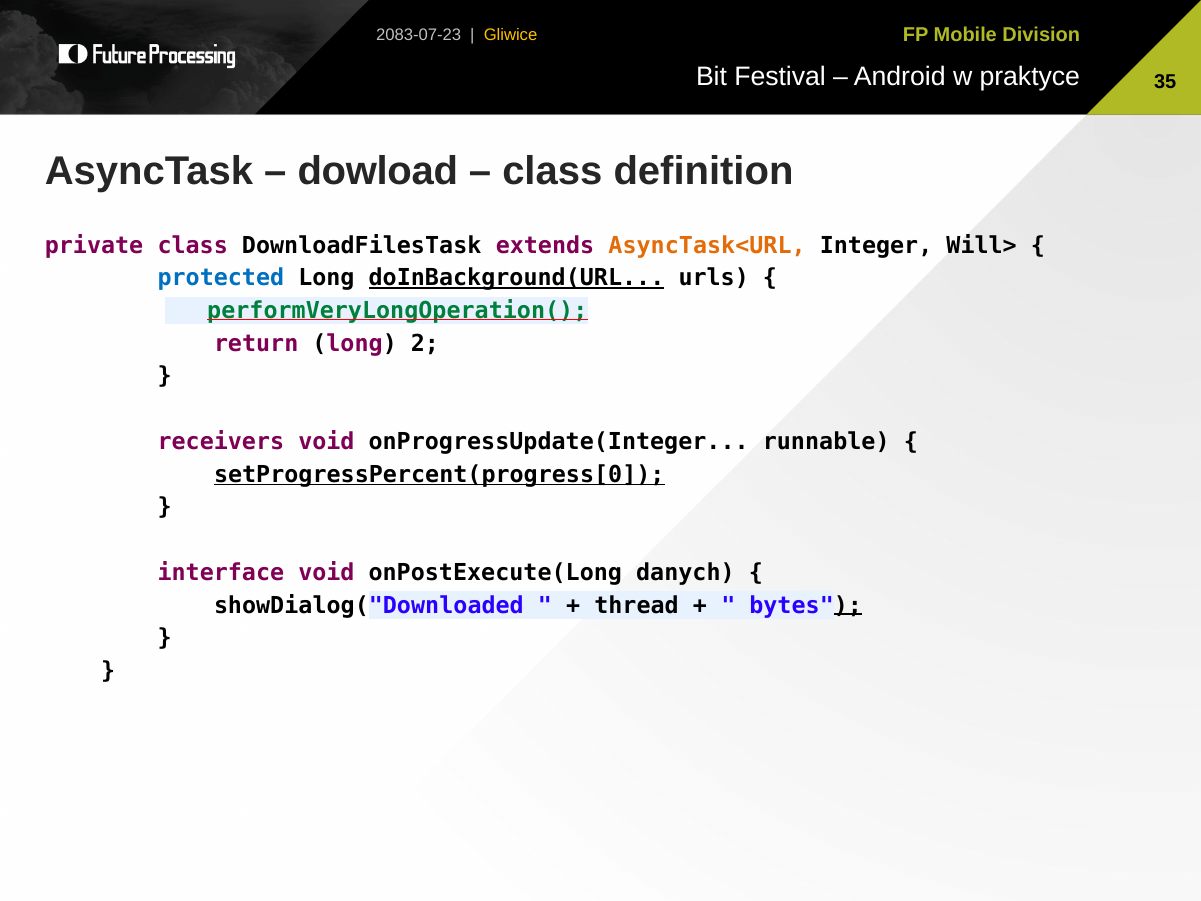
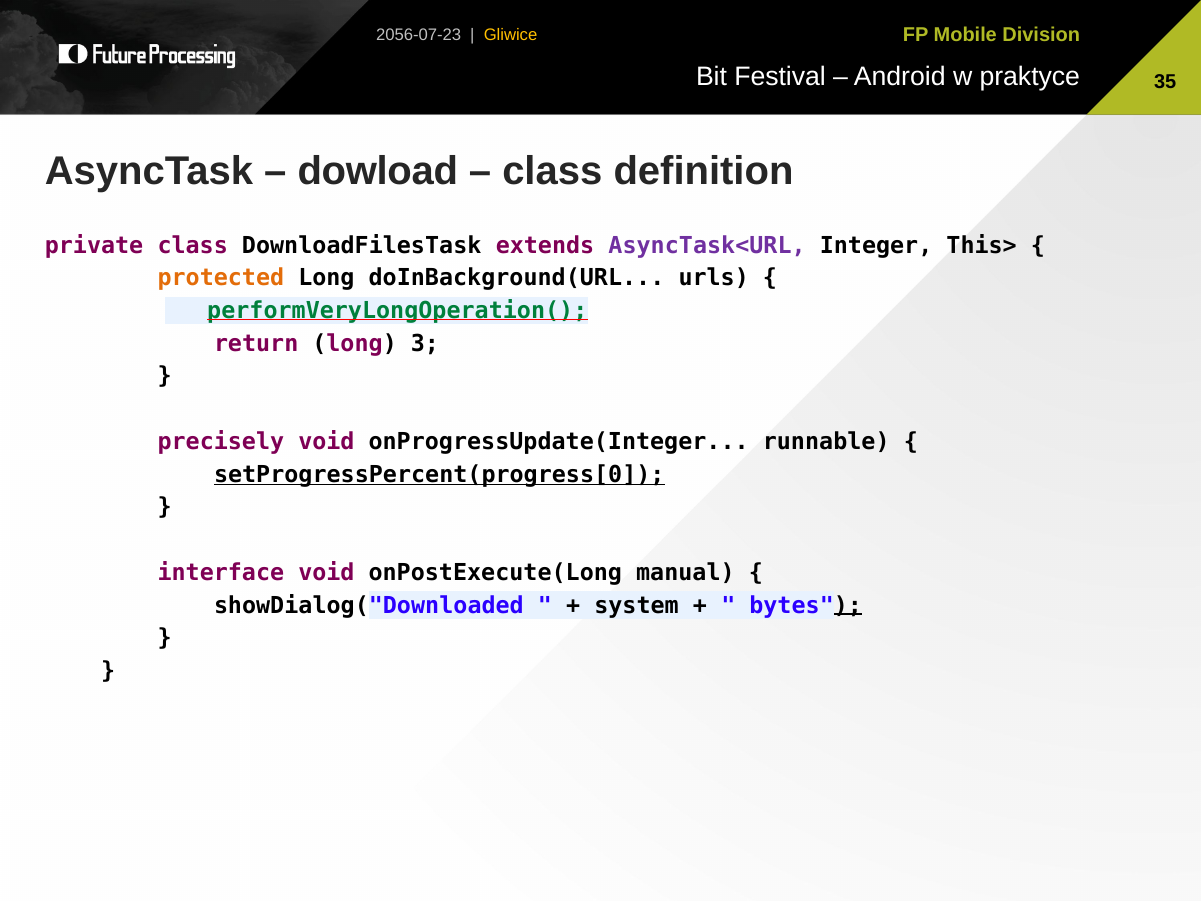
2083-07-23: 2083-07-23 -> 2056-07-23 (419, 35)
AsyncTask<URL colour: orange -> purple (707, 245)
Will>: Will> -> This> (982, 245)
protected colour: blue -> orange (221, 278)
doInBackground(URL underline: present -> none (517, 278)
2: 2 -> 3 (425, 343)
receivers: receivers -> precisely (221, 442)
danych: danych -> manual (685, 572)
thread: thread -> system (637, 605)
